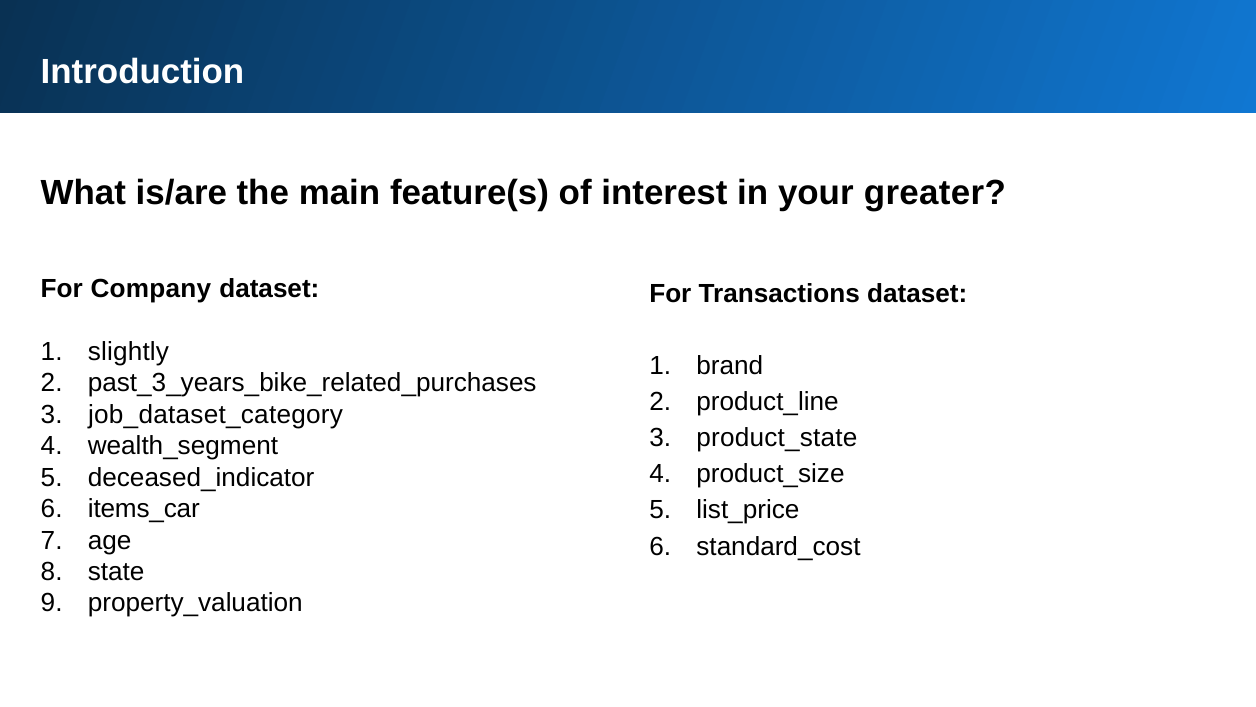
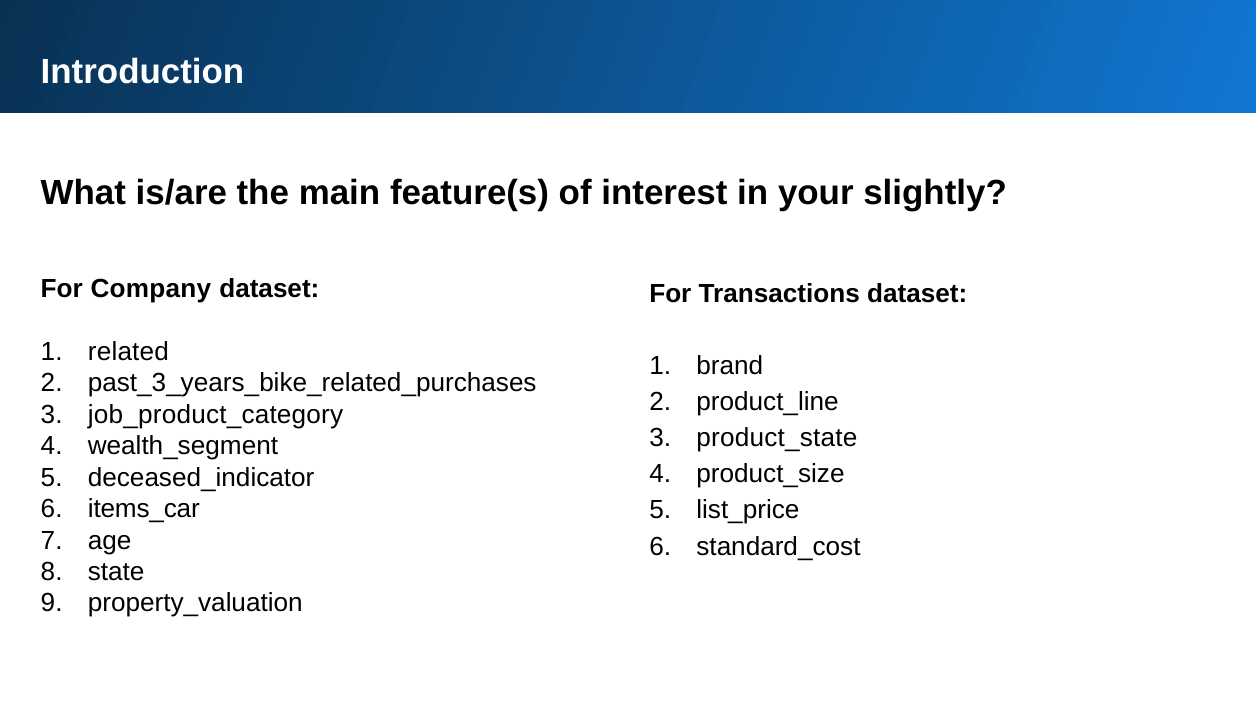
greater: greater -> slightly (935, 192)
slightly: slightly -> related (128, 352)
job_dataset_category: job_dataset_category -> job_product_category (216, 415)
